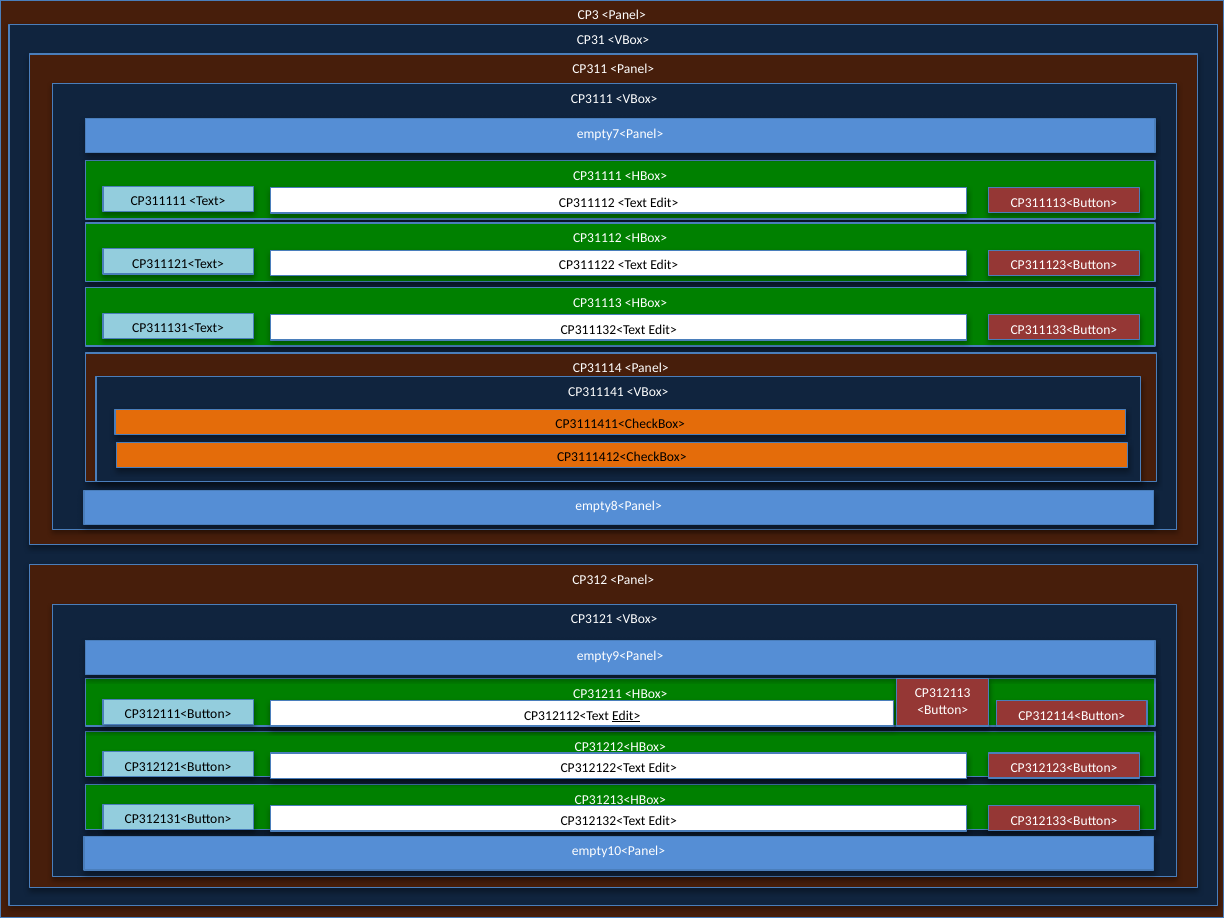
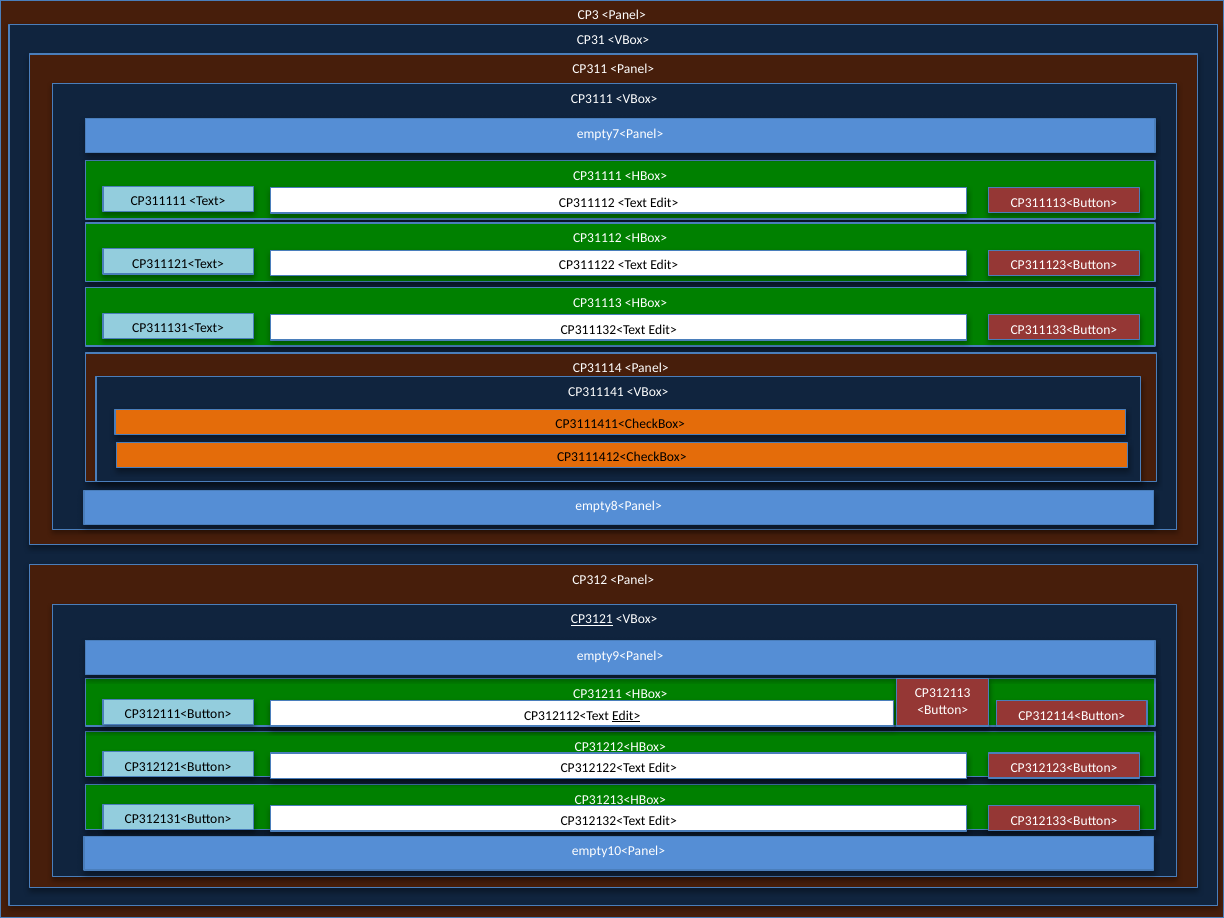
CP3121 underline: none -> present (592, 619)
